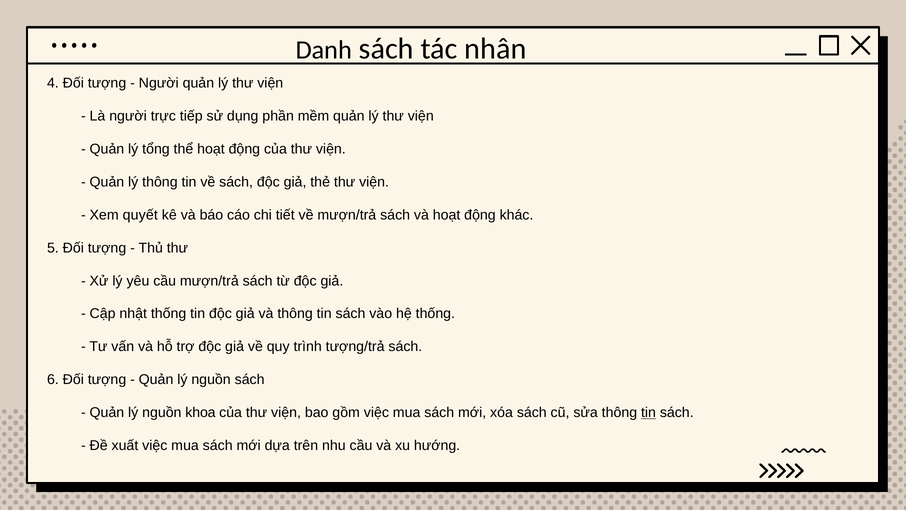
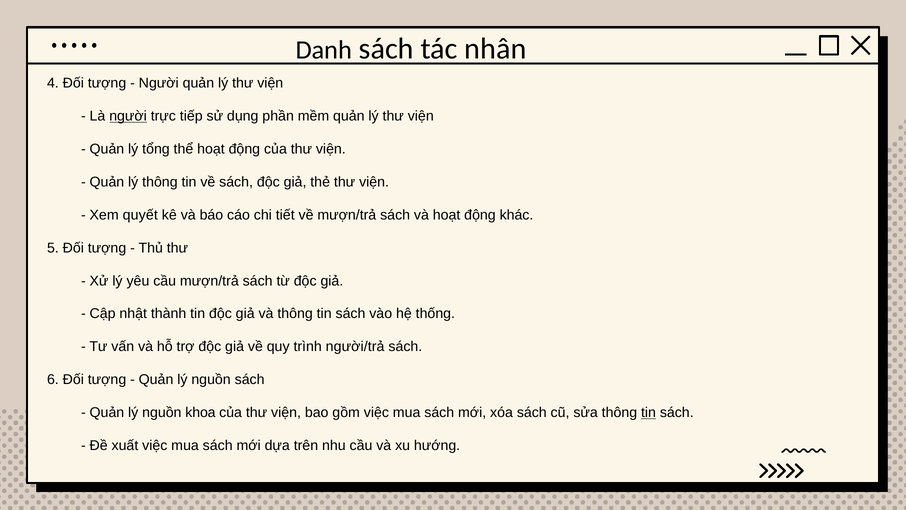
người underline: none -> present (128, 116)
nhật thống: thống -> thành (169, 314)
tượng/trả: tượng/trả -> người/trả (355, 346)
